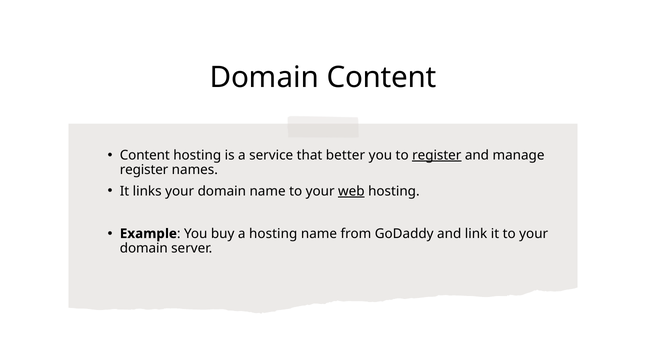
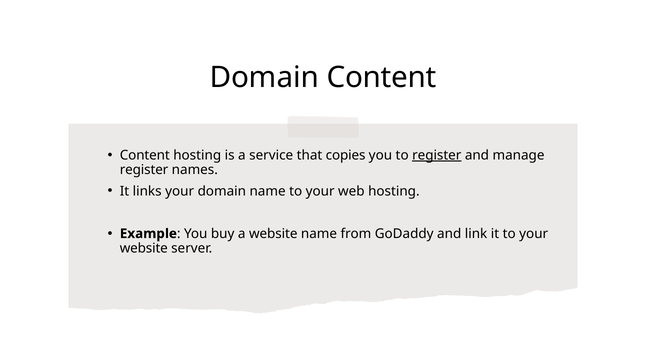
better: better -> copies (346, 155)
web underline: present -> none (351, 191)
a hosting: hosting -> website (273, 234)
domain: domain -> website (144, 248)
